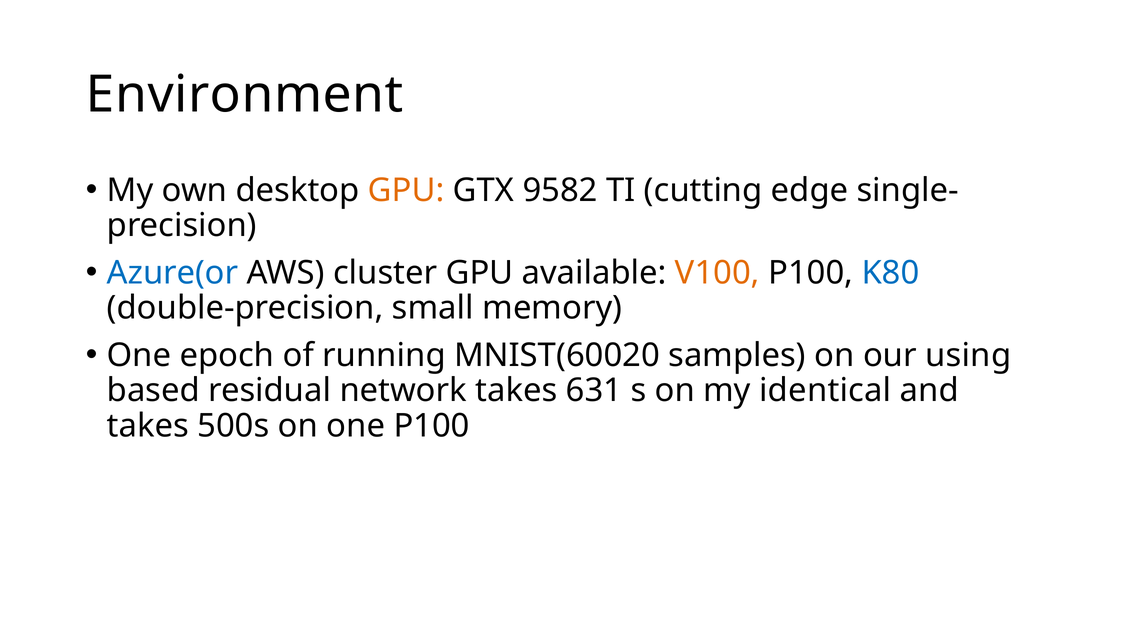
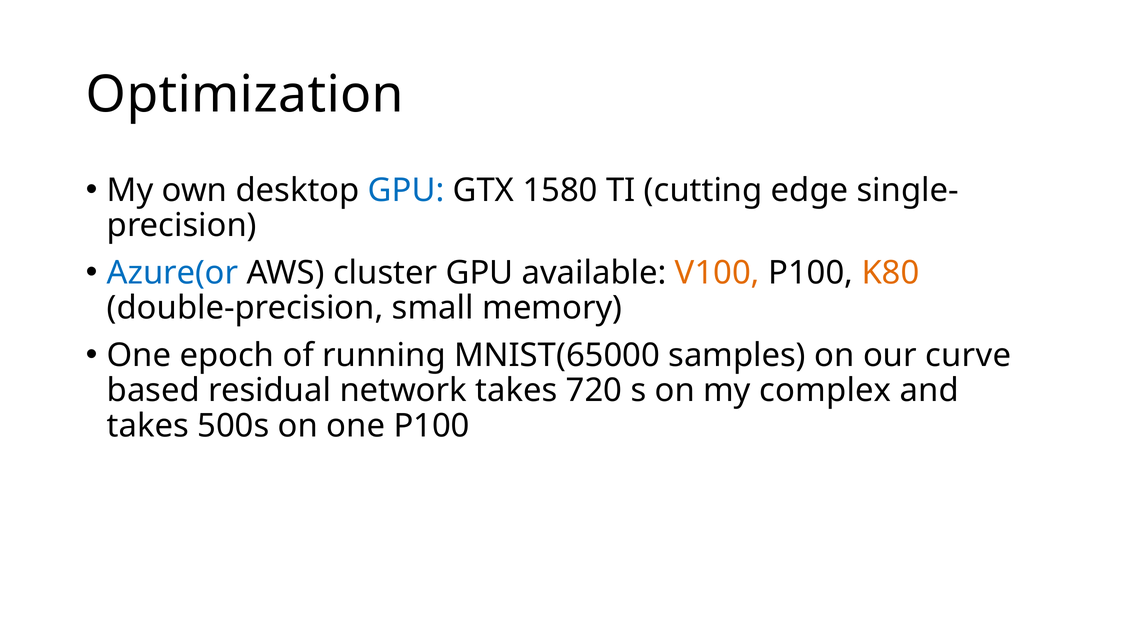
Environment: Environment -> Optimization (245, 95)
GPU colour: orange -> blue (406, 190)
9582: 9582 -> 1580 (560, 190)
K80 colour: blue -> orange (891, 273)
MNIST(60020: MNIST(60020 -> MNIST(65000 (557, 355)
using: using -> curve (968, 355)
631: 631 -> 720 (594, 391)
identical: identical -> complex (825, 391)
